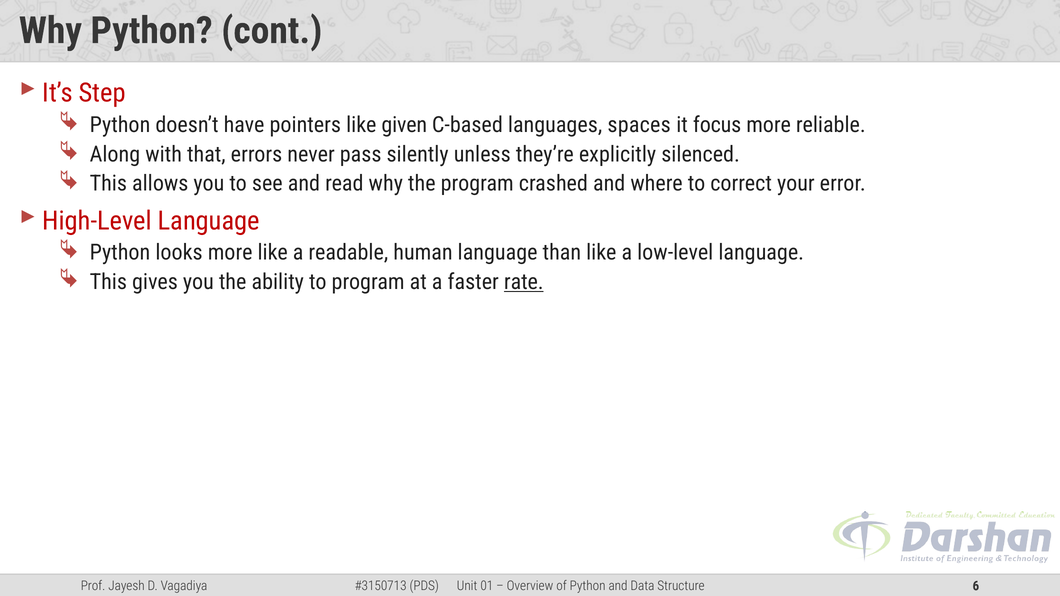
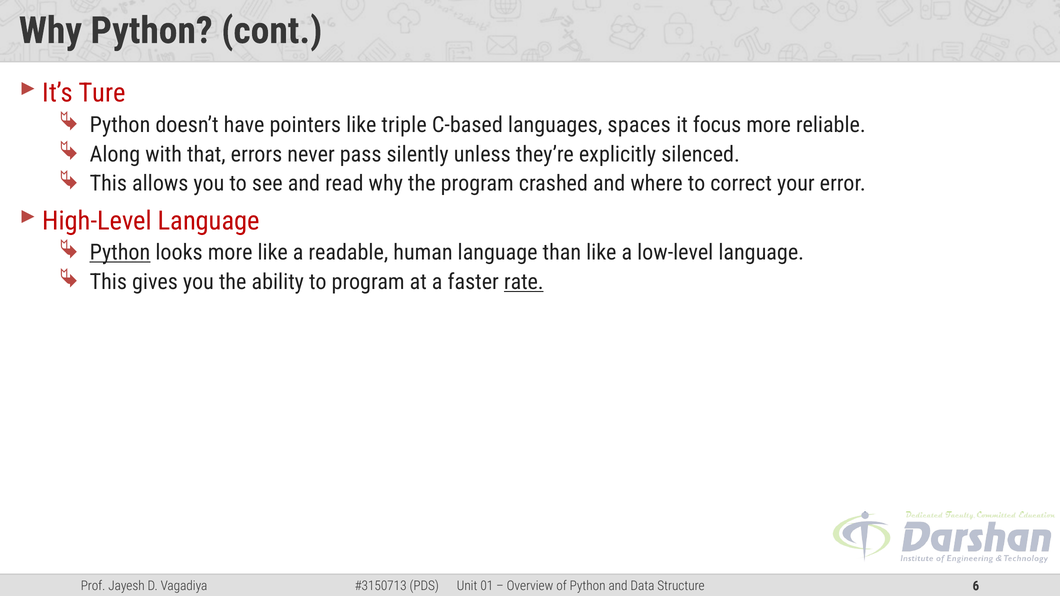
Step: Step -> Ture (102, 93)
given: given -> triple (404, 125)
Python underline: none -> present (120, 253)
